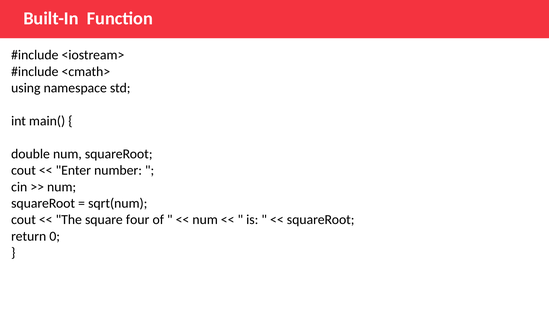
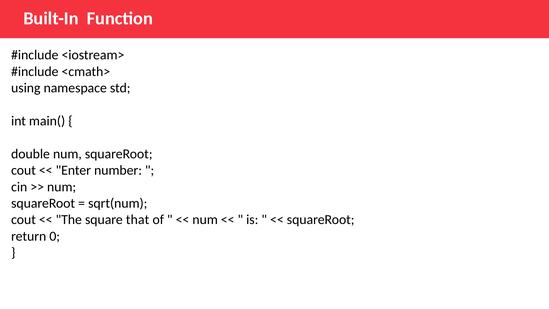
four: four -> that (138, 220)
